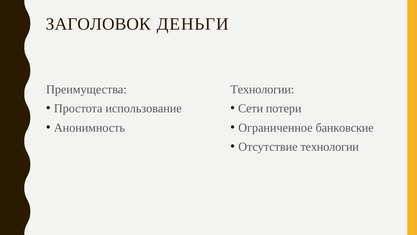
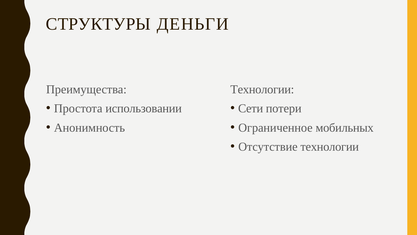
ЗАГОЛОВОК: ЗАГОЛОВОК -> СТРУКТУРЫ (98, 24)
использование: использование -> использовании (144, 108)
банковские: банковские -> мобильных (345, 127)
